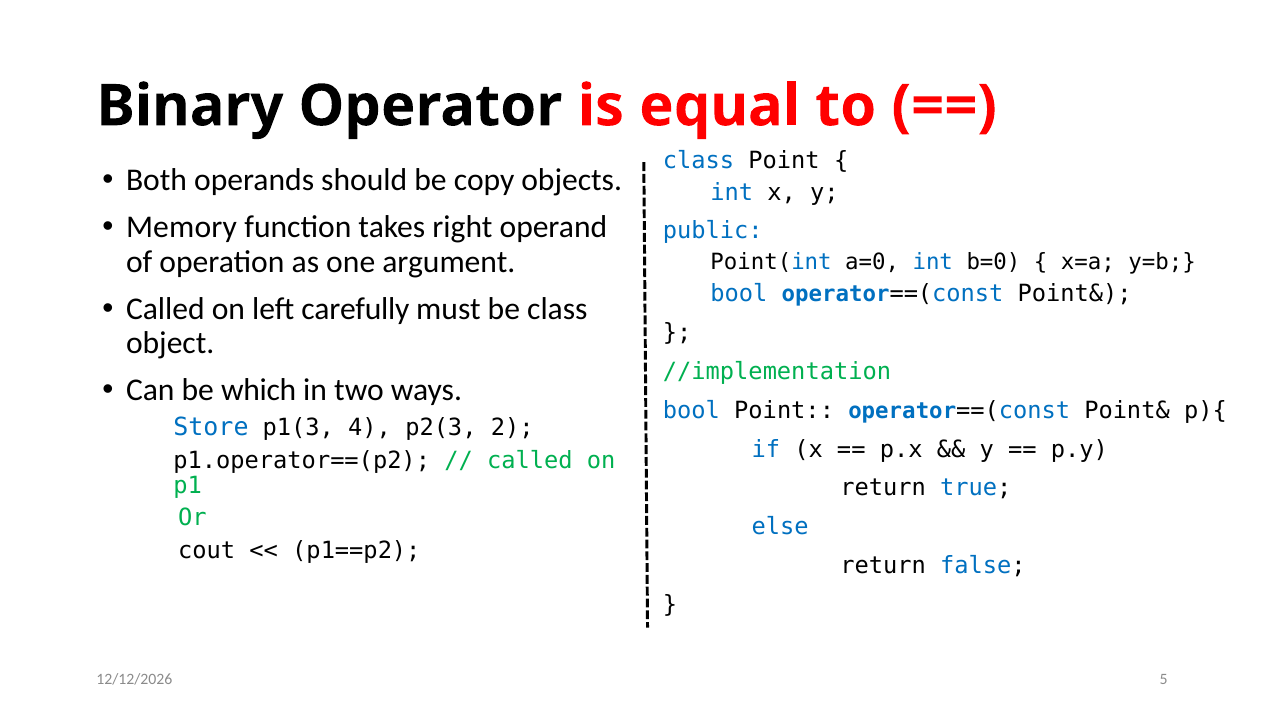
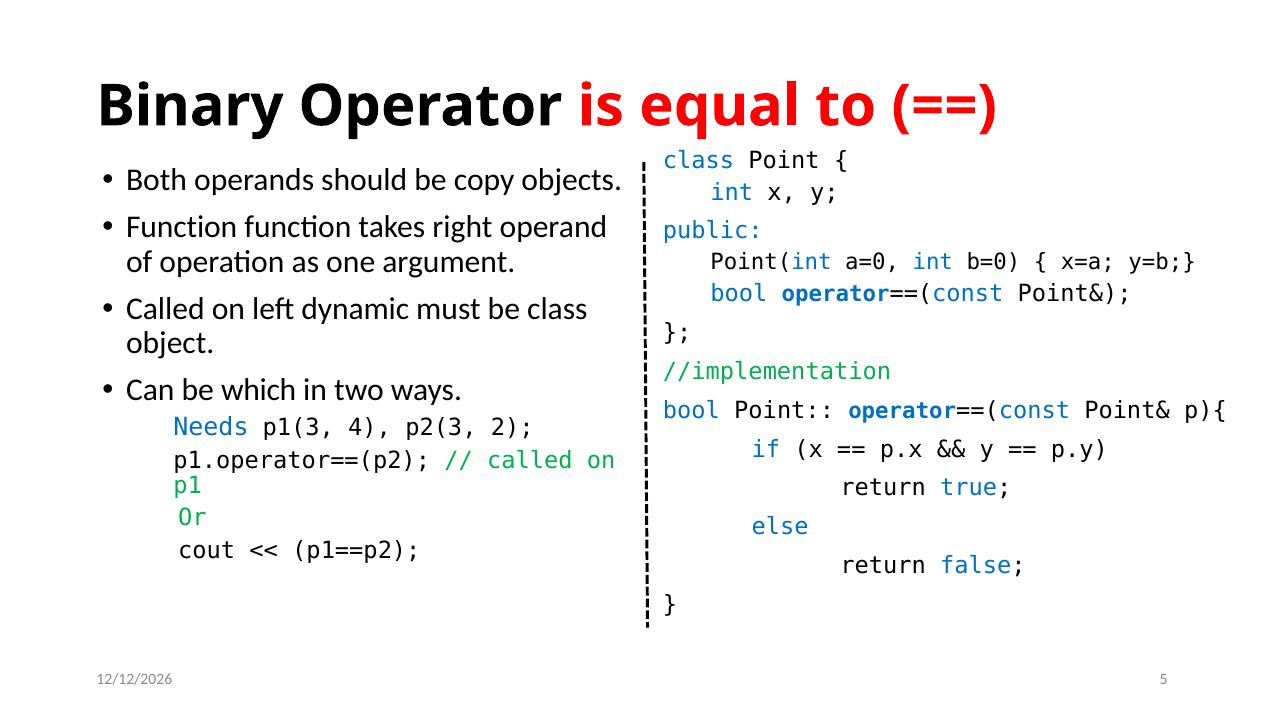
Memory: Memory -> Function (182, 227)
carefully: carefully -> dynamic (355, 309)
Store: Store -> Needs (211, 427)
